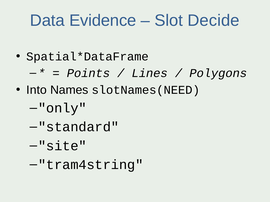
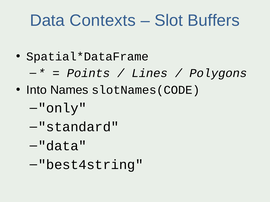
Evidence: Evidence -> Contexts (103, 20)
Decide: Decide -> Buffers (214, 20)
slotNames(NEED: slotNames(NEED -> slotNames(CODE (146, 90)
site: site -> data (62, 146)
tram4string: tram4string -> best4string (91, 165)
